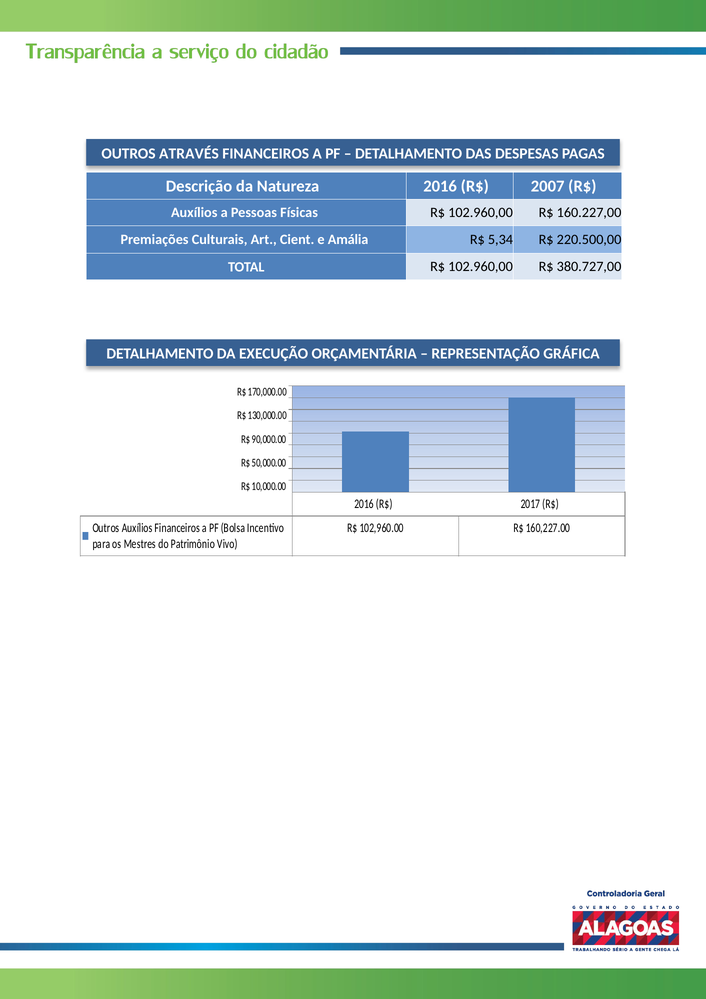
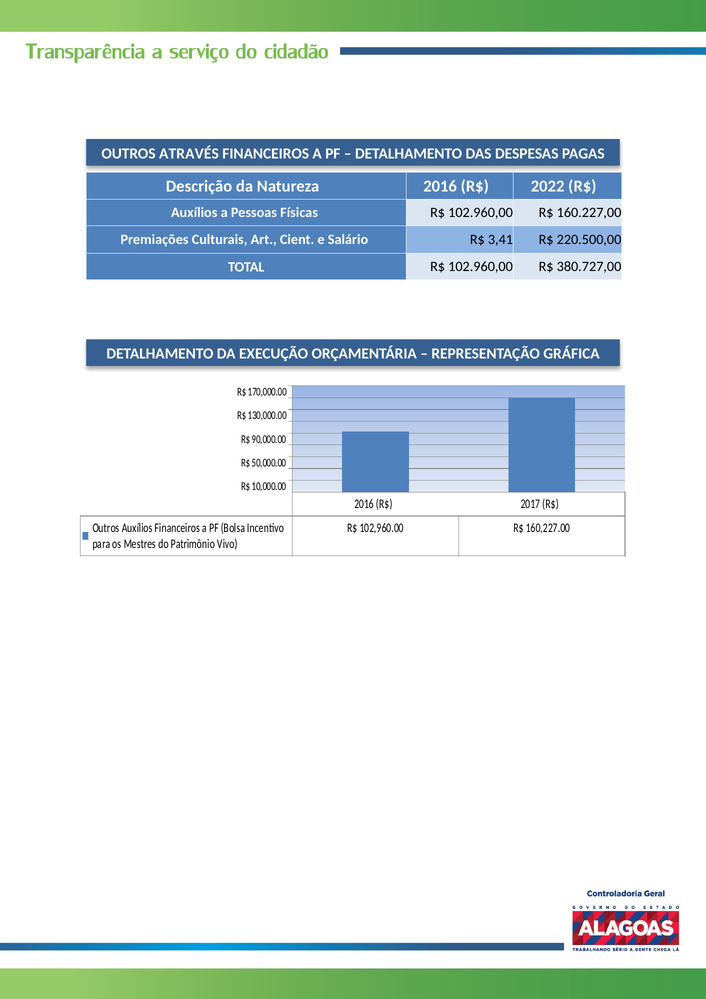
2007: 2007 -> 2022 (548, 186)
Amália: Amália -> Salário (348, 240)
5,34: 5,34 -> 3,41 (500, 240)
